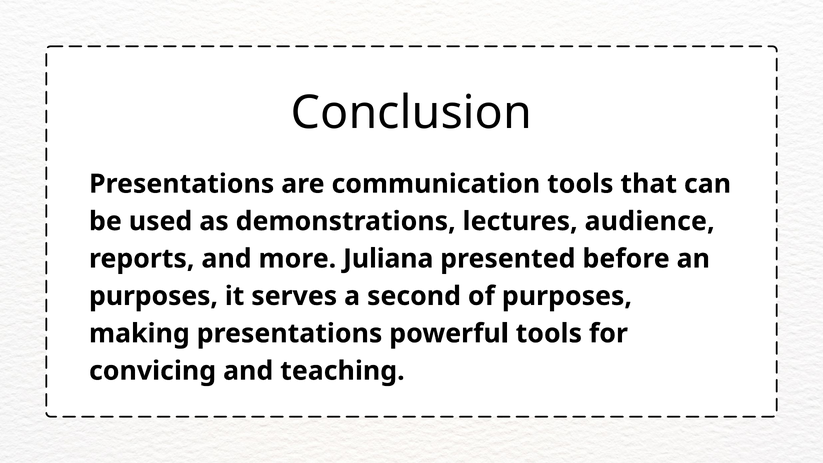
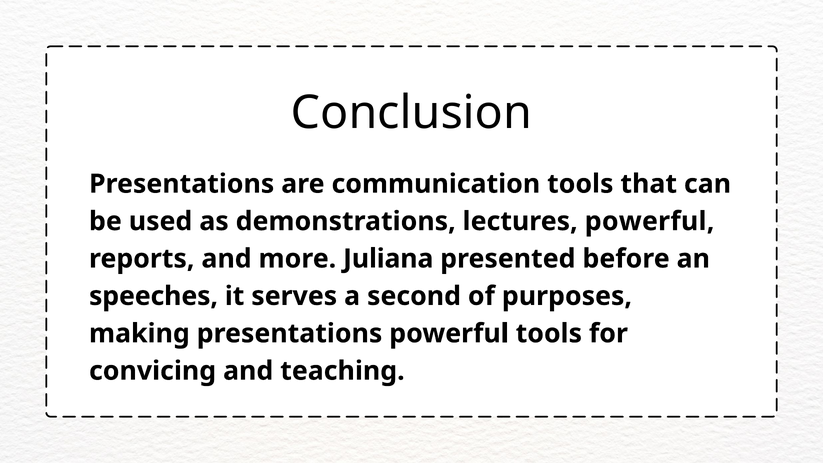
lectures audience: audience -> powerful (650, 221)
purposes: purposes -> speeches (153, 296)
